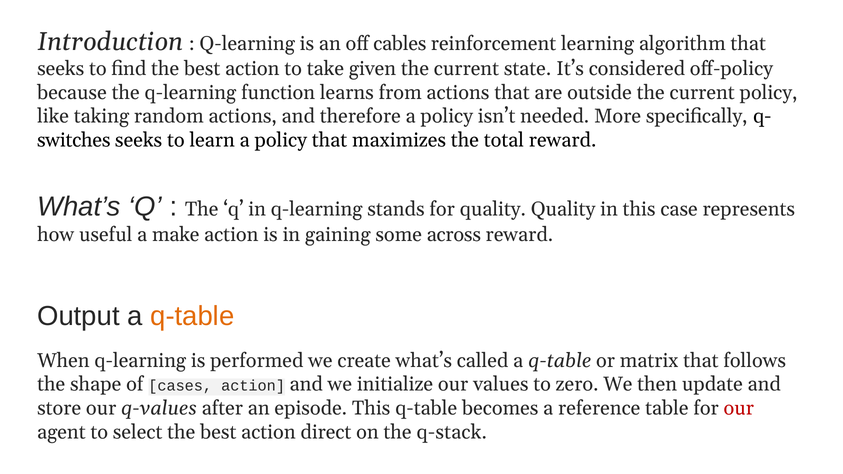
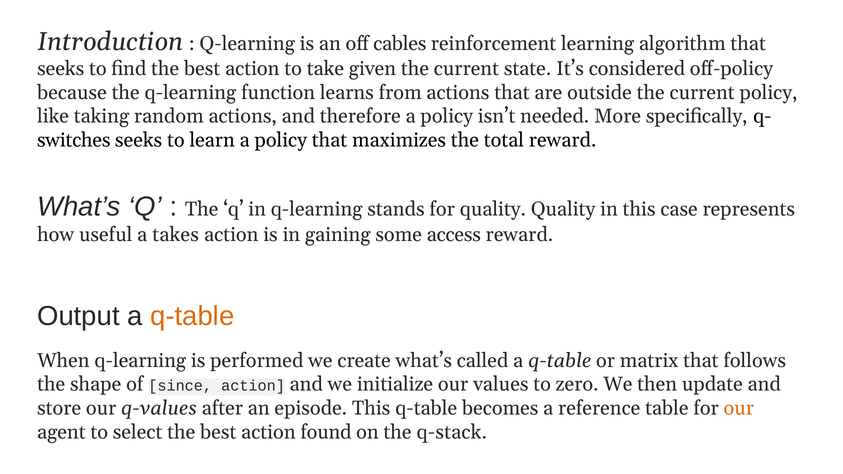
make: make -> takes (176, 235)
across: across -> access (454, 235)
cases: cases -> since (180, 386)
our colour: red -> orange (739, 408)
direct: direct -> found (326, 432)
